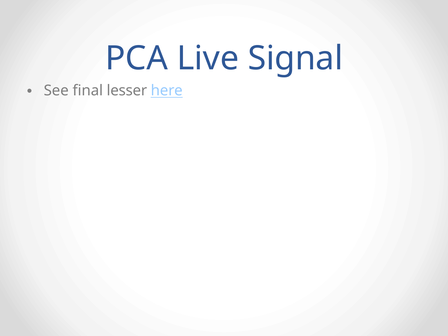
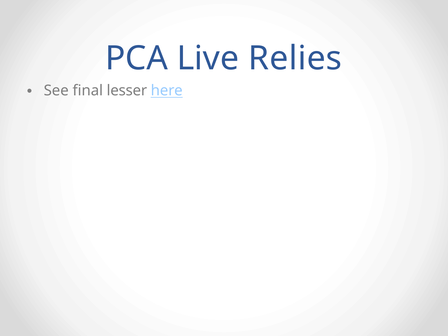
Signal: Signal -> Relies (295, 58)
